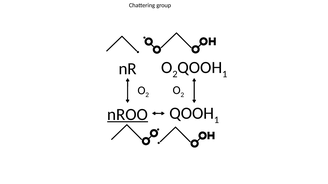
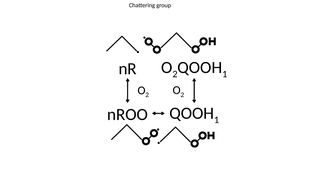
nROO underline: present -> none (128, 115)
